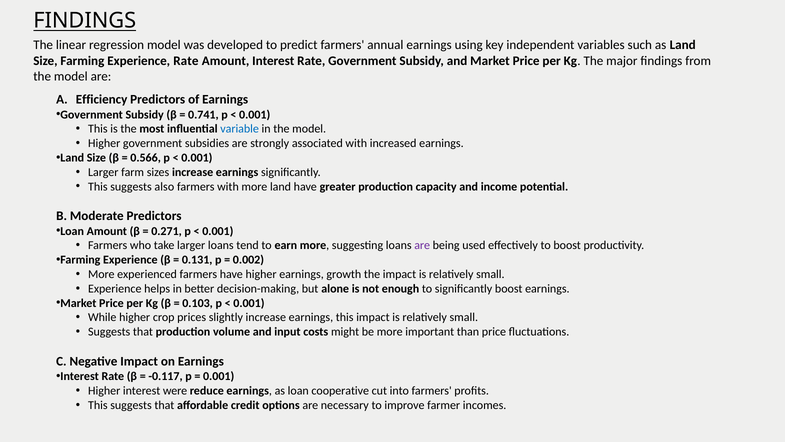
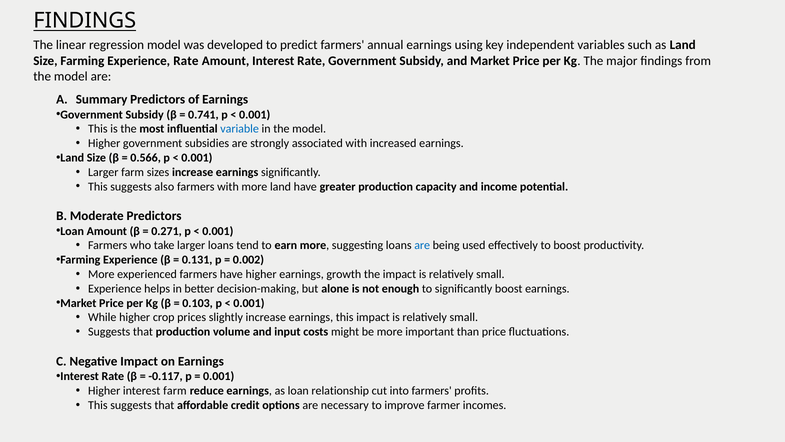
Efficiency: Efficiency -> Summary (102, 100)
are colour: purple -> blue (422, 245)
interest were: were -> farm (175, 390)
cooperative: cooperative -> relationship (340, 390)
